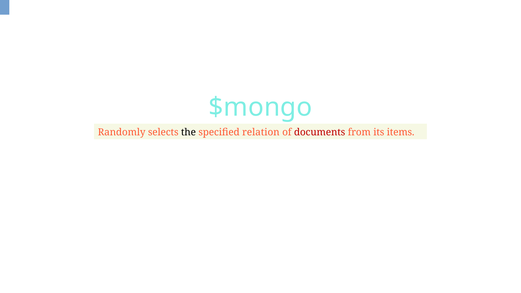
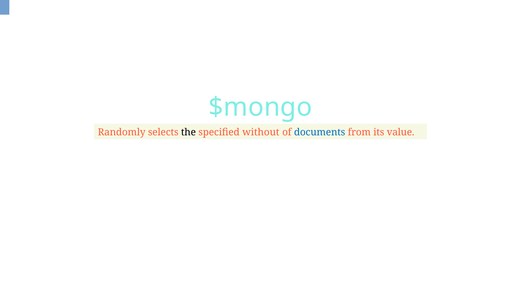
relation: relation -> without (261, 132)
documents colour: red -> blue (320, 132)
items: items -> value (401, 132)
